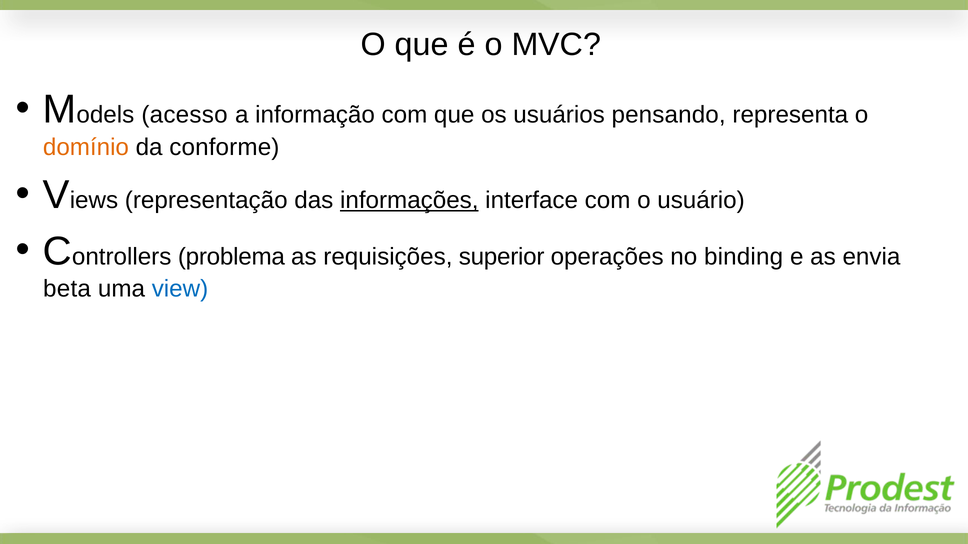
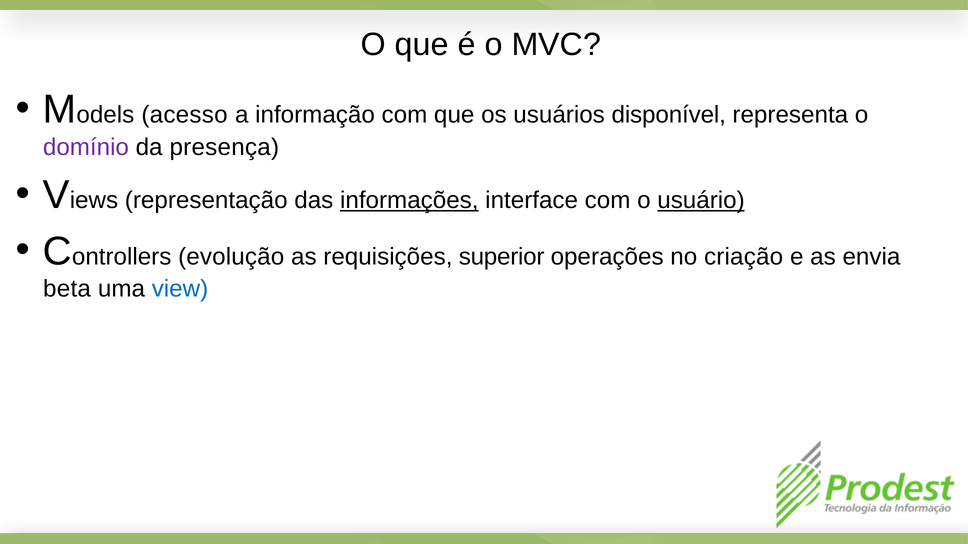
pensando: pensando -> disponível (669, 115)
domínio colour: orange -> purple (86, 147)
conforme: conforme -> presença (224, 147)
usuário underline: none -> present (701, 200)
problema: problema -> evolução (231, 257)
binding: binding -> criação (744, 257)
